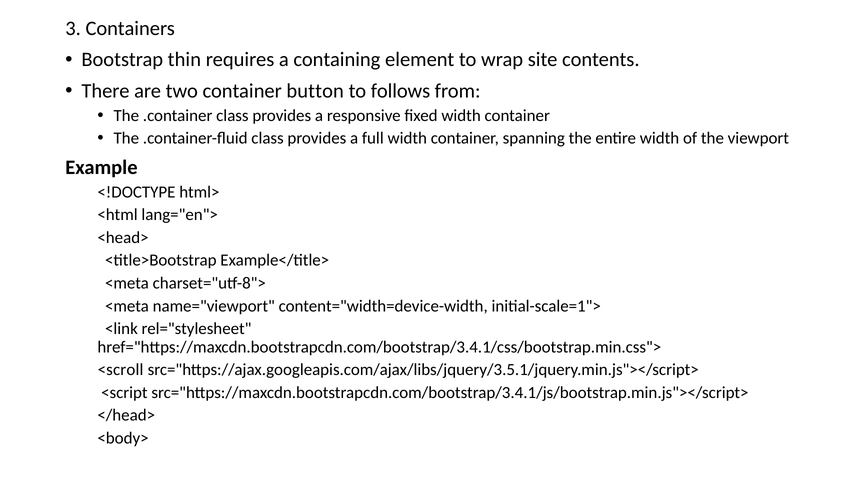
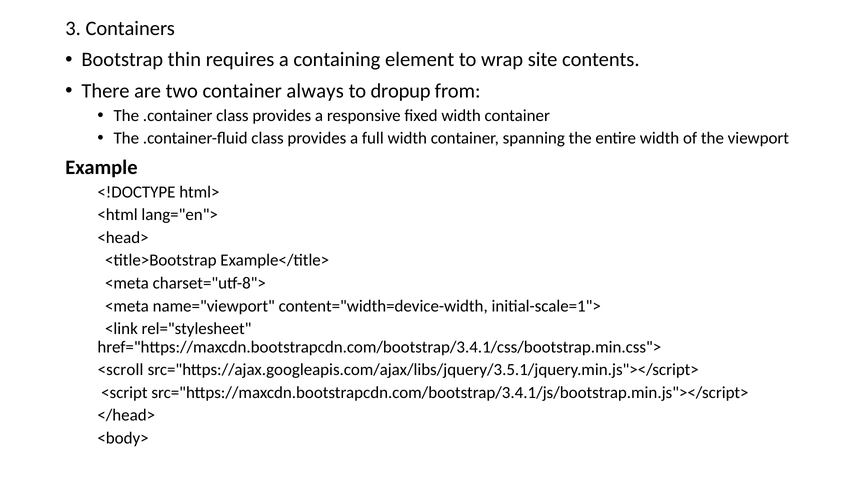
button: button -> always (315, 91)
follows: follows -> dropup (401, 91)
